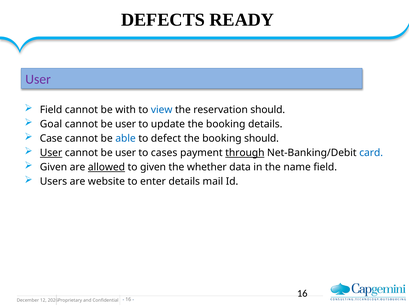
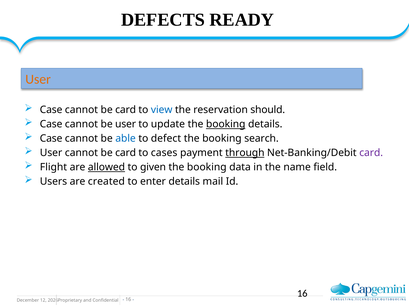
User colour: purple -> orange (38, 79)
Field: Field -> Case (51, 110)
with: with -> card (126, 110)
Goal: Goal -> Case (51, 124)
booking underline: none -> present (226, 124)
booking should: should -> search (261, 138)
User underline: present -> none (51, 153)
user: user -> card (126, 153)
card colour: blue -> purple (371, 153)
Given: Given -> Flight (53, 167)
whether: whether -> booking (207, 167)
website: website -> created (106, 181)
